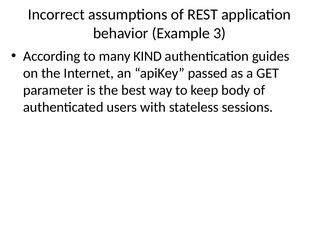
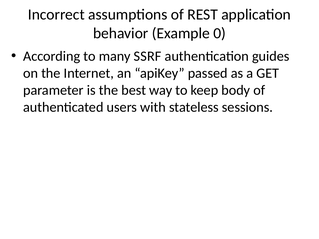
3: 3 -> 0 (220, 33)
KIND: KIND -> SSRF (148, 56)
